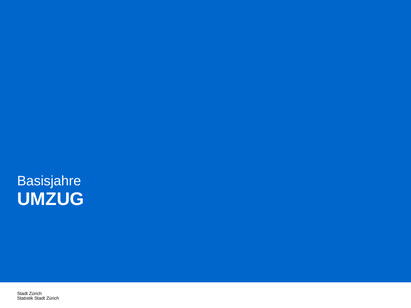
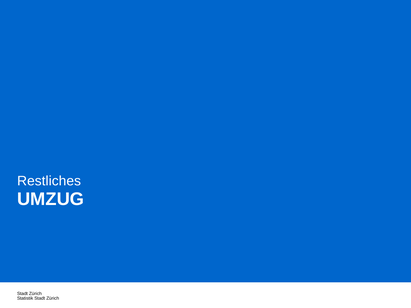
Basisjahre: Basisjahre -> Restliches (49, 181)
